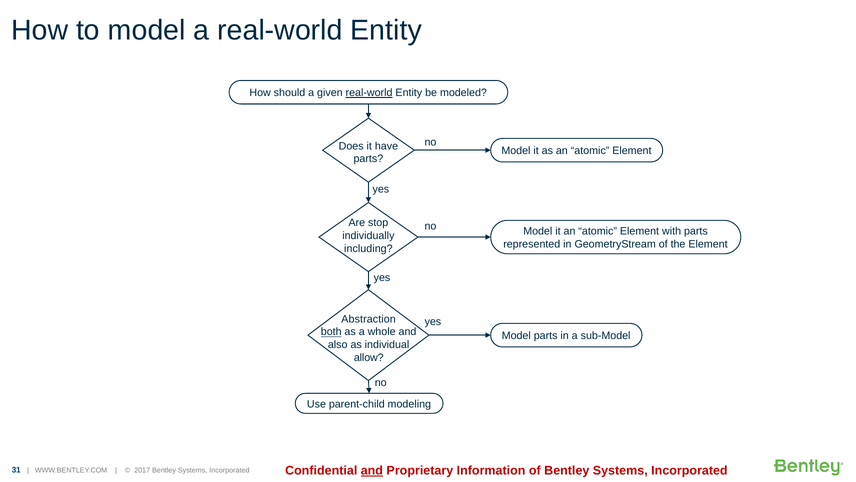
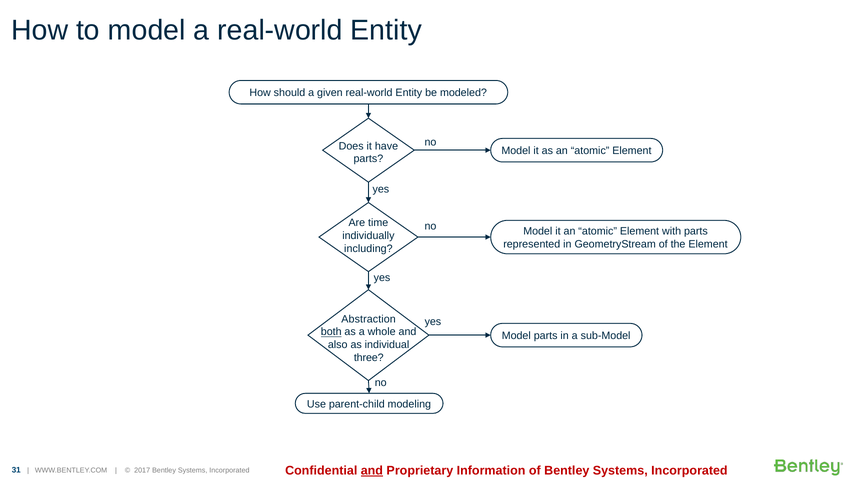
real-world underline: present -> none (369, 93)
stop: stop -> time (378, 223)
allow: allow -> three (369, 357)
